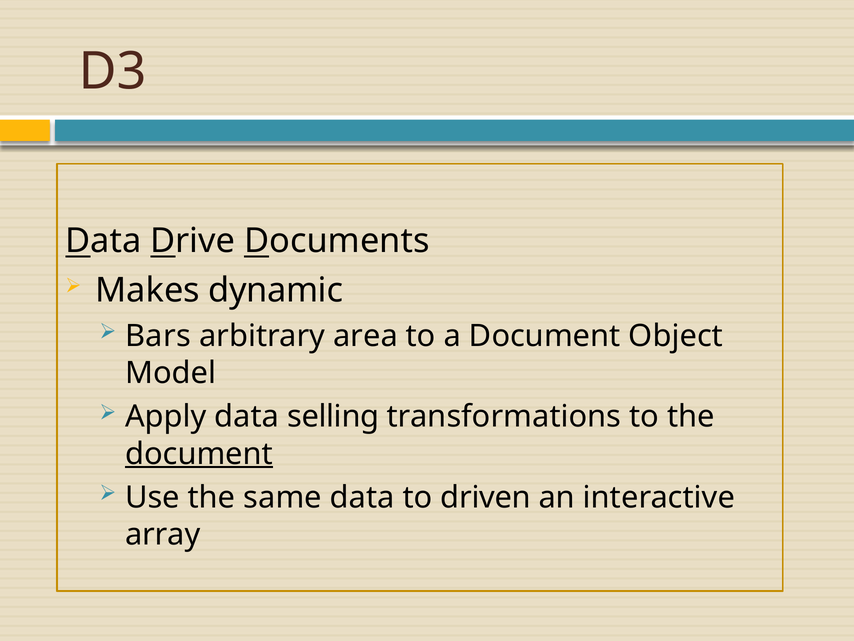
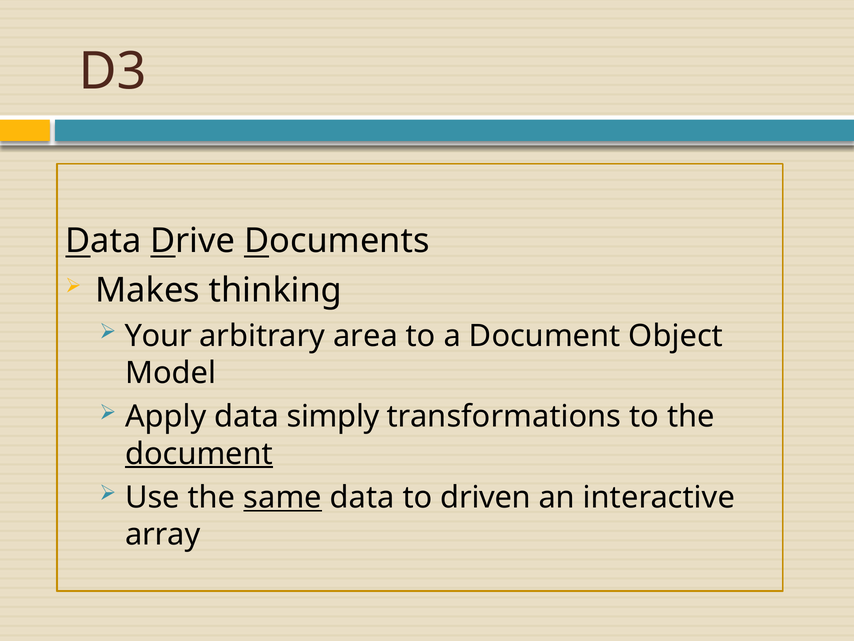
dynamic: dynamic -> thinking (275, 290)
Bars: Bars -> Your (158, 336)
selling: selling -> simply (333, 416)
same underline: none -> present (283, 497)
